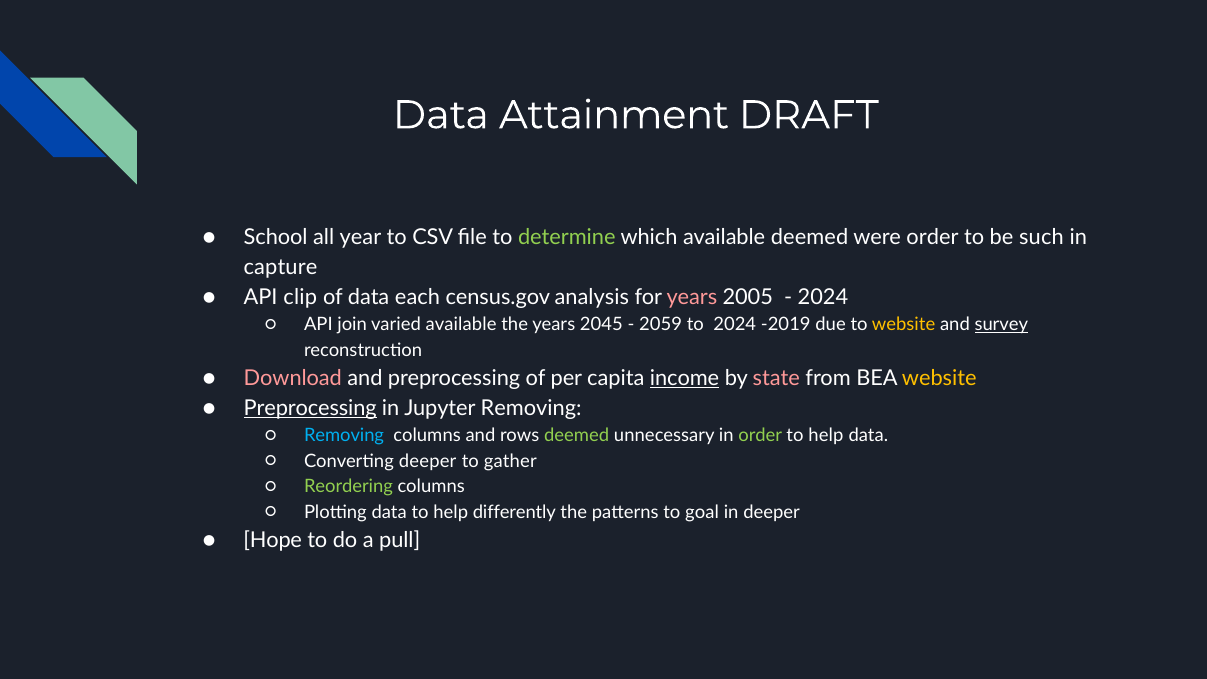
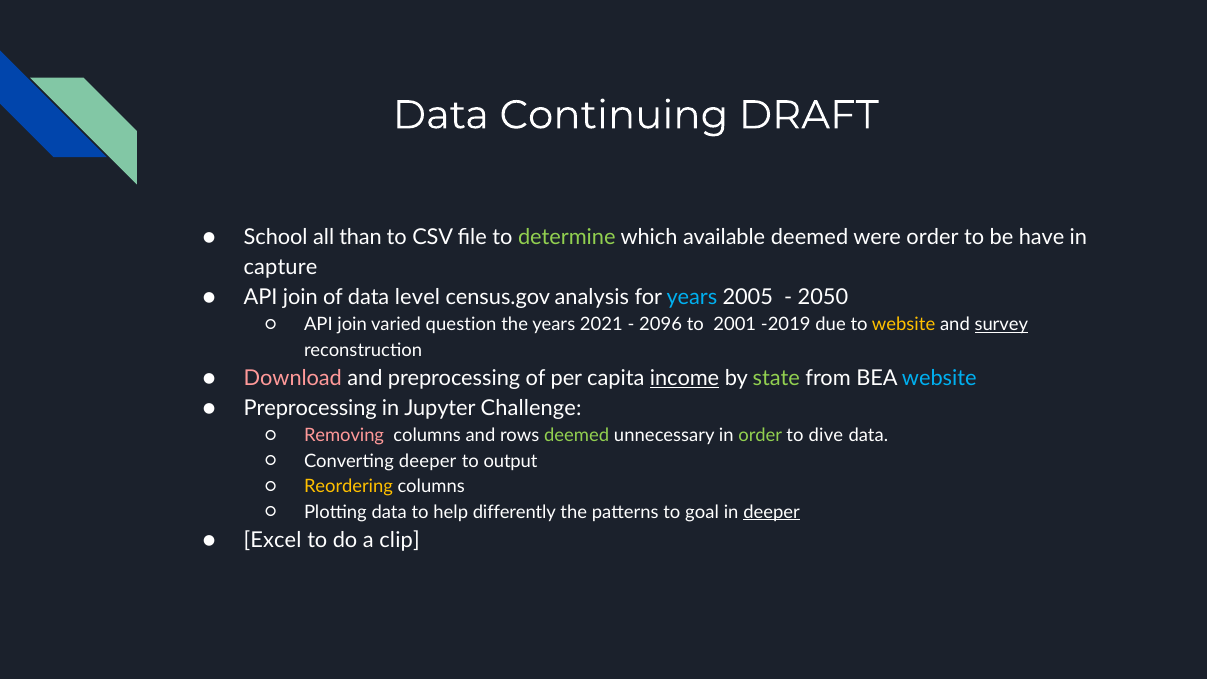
Attainment: Attainment -> Continuing (614, 115)
year: year -> than (361, 237)
such: such -> have (1042, 237)
clip: clip -> join (300, 297)
each: each -> level (418, 297)
years colour: pink -> light blue (692, 297)
2024: 2024 -> 2050 (823, 297)
varied available: available -> question (461, 325)
2045: 2045 -> 2021 (601, 325)
2059: 2059 -> 2096 (661, 325)
to 2024: 2024 -> 2001 (735, 325)
state colour: pink -> light green (776, 378)
website colour: yellow -> light blue (939, 378)
Preprocessing underline: present -> none (310, 408)
Jupyter Removing: Removing -> Challenge (531, 408)
Removing colour: light blue -> pink (344, 435)
help: help -> dive (826, 435)
gather: gather -> output (510, 461)
Reordering colour: light green -> yellow (348, 486)
deeper underline: none -> present (772, 512)
Hope: Hope -> Excel (273, 540)
pull: pull -> clip (400, 540)
